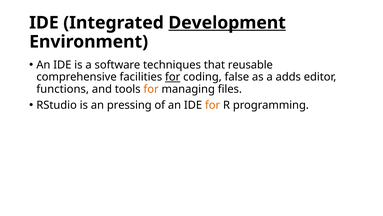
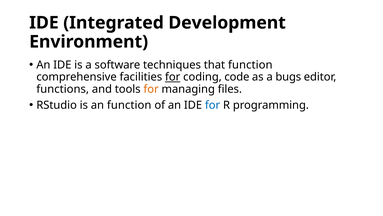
Development underline: present -> none (227, 23)
that reusable: reusable -> function (250, 65)
false: false -> code (237, 77)
adds: adds -> bugs (288, 77)
an pressing: pressing -> function (129, 105)
for colour: orange -> blue (213, 105)
